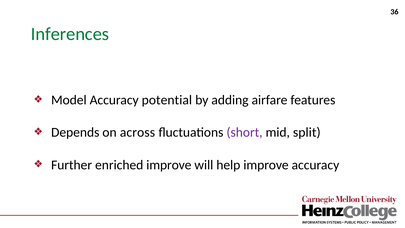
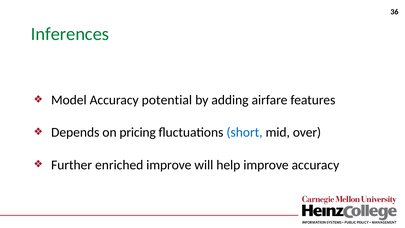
across: across -> pricing (138, 132)
short colour: purple -> blue (244, 132)
split: split -> over (307, 132)
